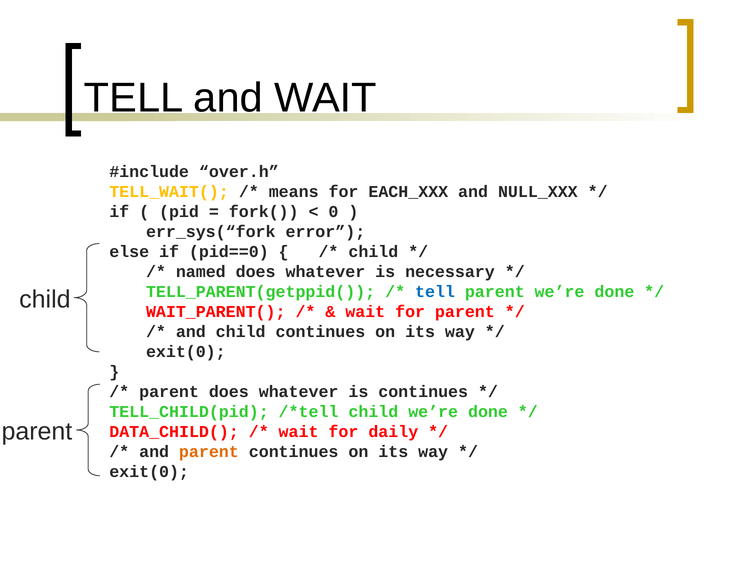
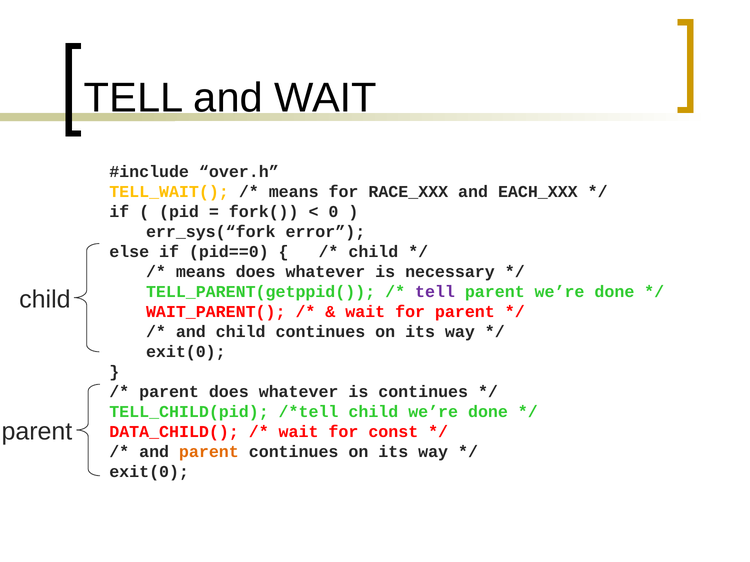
EACH_XXX: EACH_XXX -> RACE_XXX (408, 192)
NULL_XXX: NULL_XXX -> EACH_XXX (538, 192)
named: named -> means (201, 272)
tell colour: blue -> purple (435, 292)
daily: daily -> const (393, 432)
